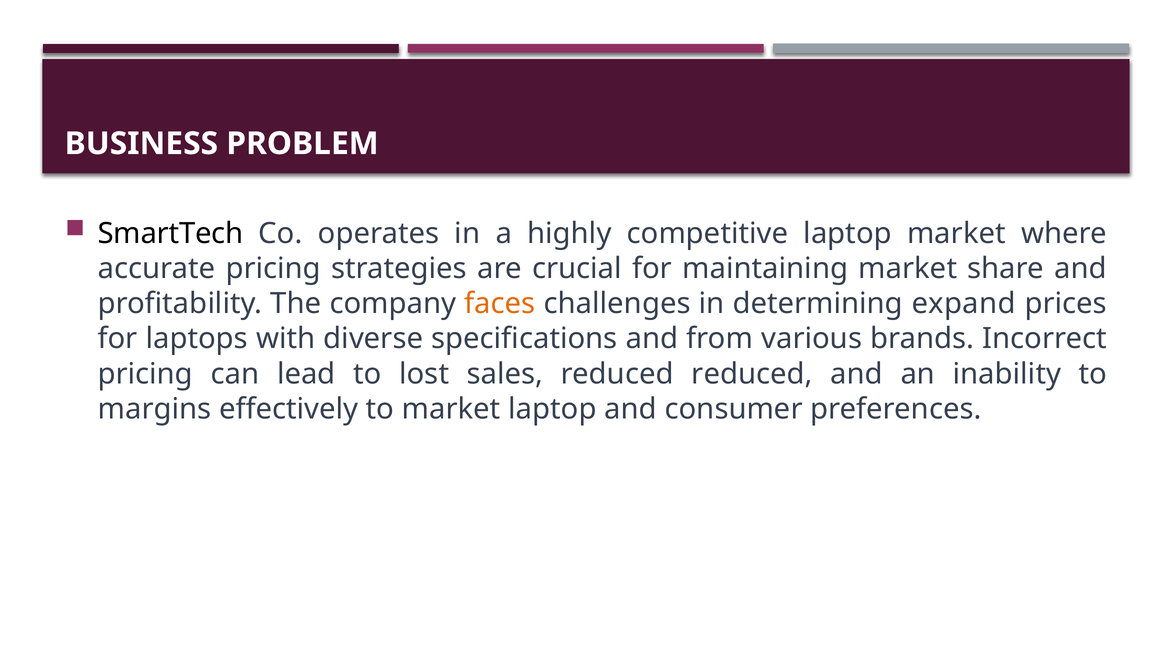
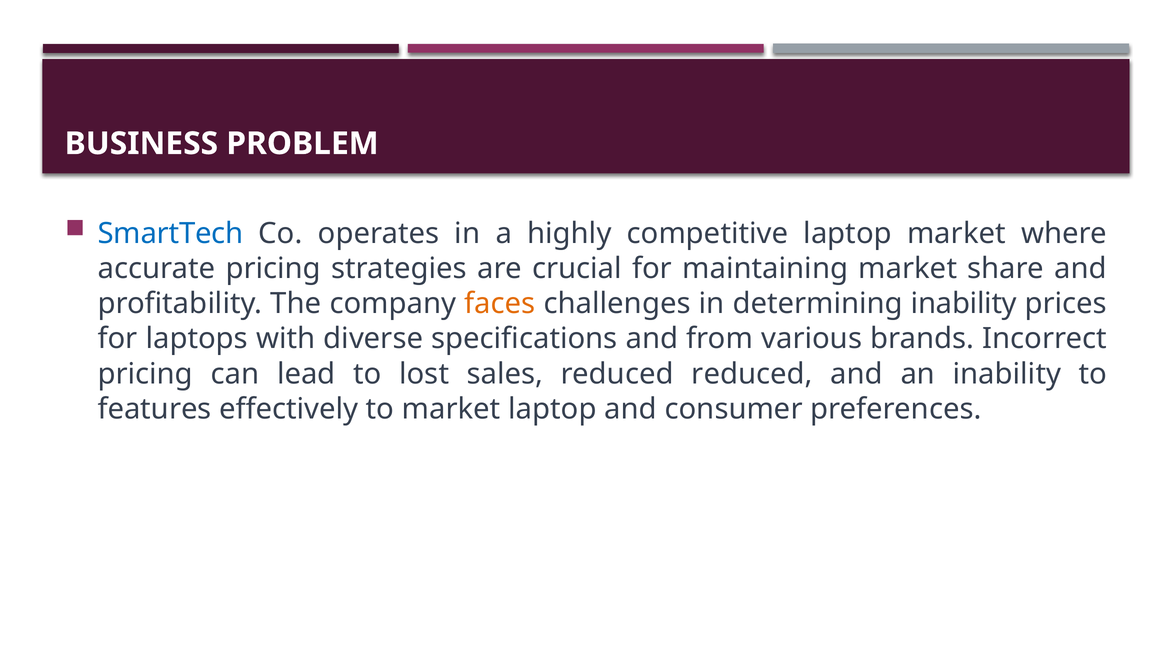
SmartTech colour: black -> blue (170, 233)
determining expand: expand -> inability (964, 304)
margins: margins -> features (155, 409)
